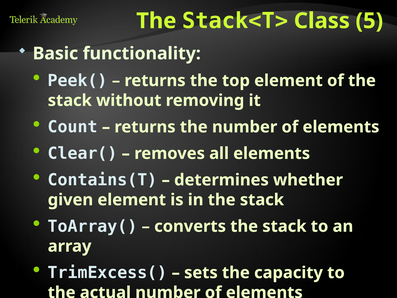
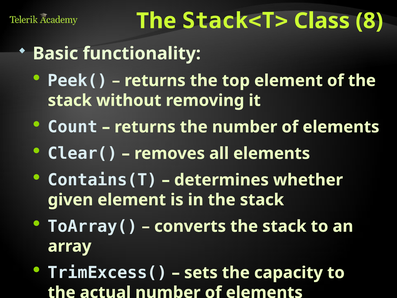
5: 5 -> 8 (369, 21)
